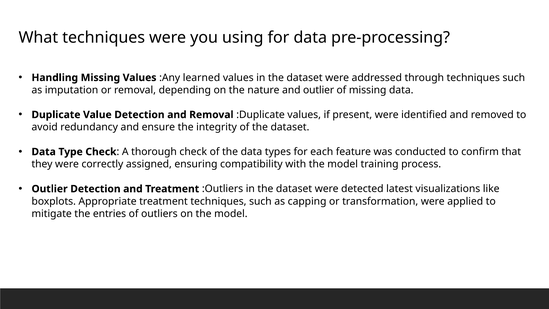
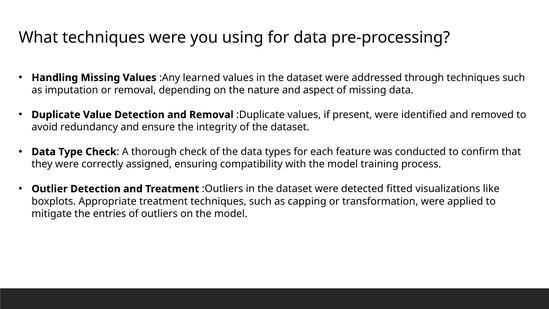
and outlier: outlier -> aspect (319, 90)
latest: latest -> fitted (399, 189)
